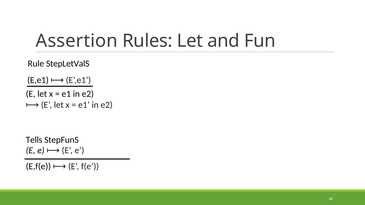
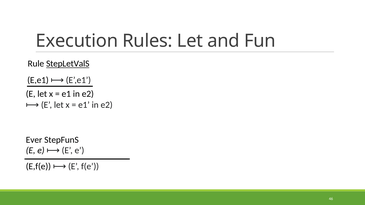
Assertion: Assertion -> Execution (77, 41)
StepLetValS underline: none -> present (68, 64)
Tells: Tells -> Ever (34, 140)
